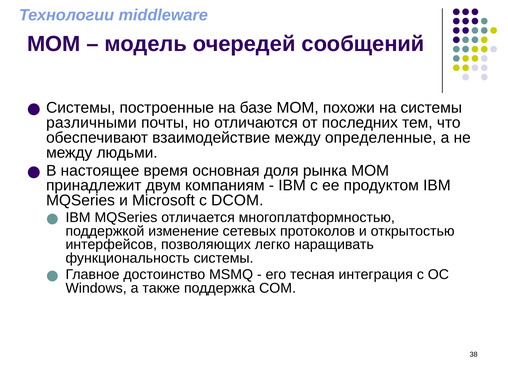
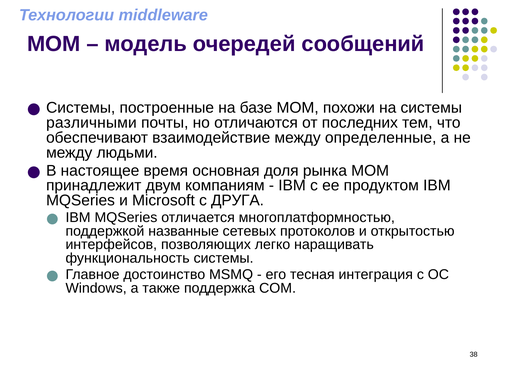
DCOM: DCOM -> ДРУГА (237, 200)
изменение: изменение -> названные (184, 231)
